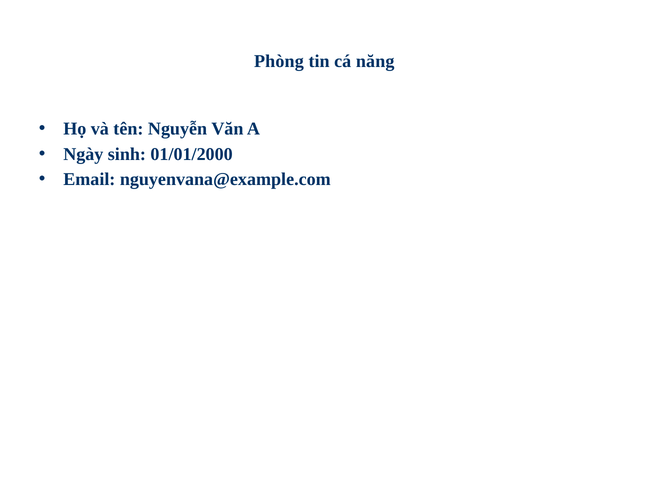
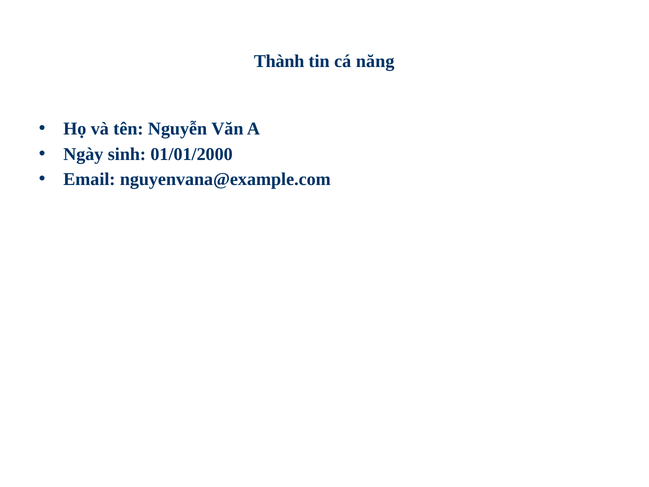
Phòng: Phòng -> Thành (279, 61)
